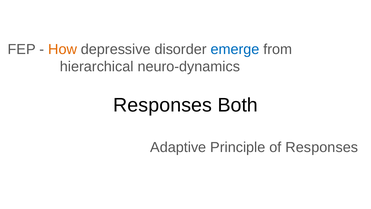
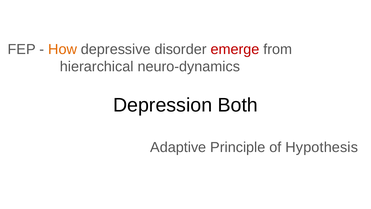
emerge colour: blue -> red (235, 49)
Responses: Responses -> Depression (163, 105)
of Responses: Responses -> Hypothesis (322, 147)
